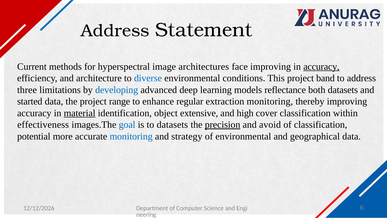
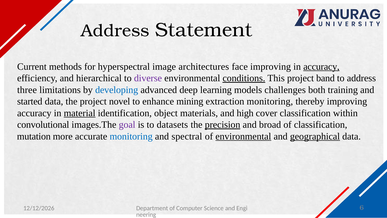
architecture: architecture -> hierarchical (99, 78)
diverse colour: blue -> purple (148, 78)
conditions underline: none -> present (244, 78)
reflectance: reflectance -> challenges (285, 90)
both datasets: datasets -> training (343, 90)
range: range -> novel (120, 101)
regular: regular -> mining (190, 101)
extensive: extensive -> materials (199, 113)
effectiveness: effectiveness -> convolutional (43, 125)
goal colour: blue -> purple (127, 125)
avoid: avoid -> broad (270, 125)
potential: potential -> mutation (34, 136)
strategy: strategy -> spectral (187, 136)
environmental underline: none -> present (243, 136)
geographical underline: none -> present (315, 136)
